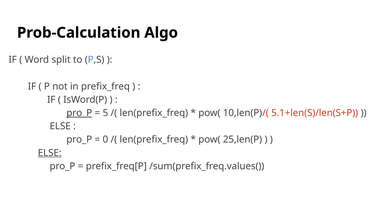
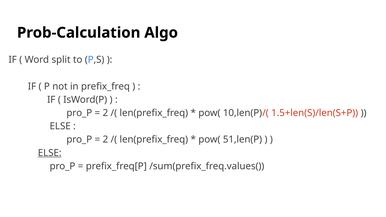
pro_P underline: present -> none (79, 113)
5: 5 -> 2 (105, 113)
5.1+len(S)/len(S+P: 5.1+len(S)/len(S+P -> 1.5+len(S)/len(S+P (315, 113)
0: 0 -> 2 (105, 140)
25,len(P: 25,len(P -> 51,len(P (242, 140)
